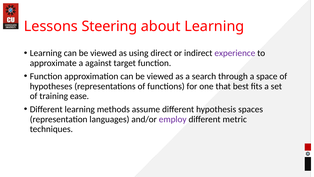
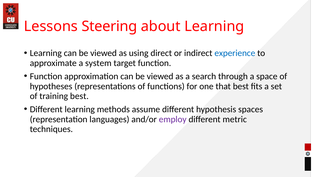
experience colour: purple -> blue (235, 53)
against: against -> system (98, 63)
training ease: ease -> best (79, 96)
